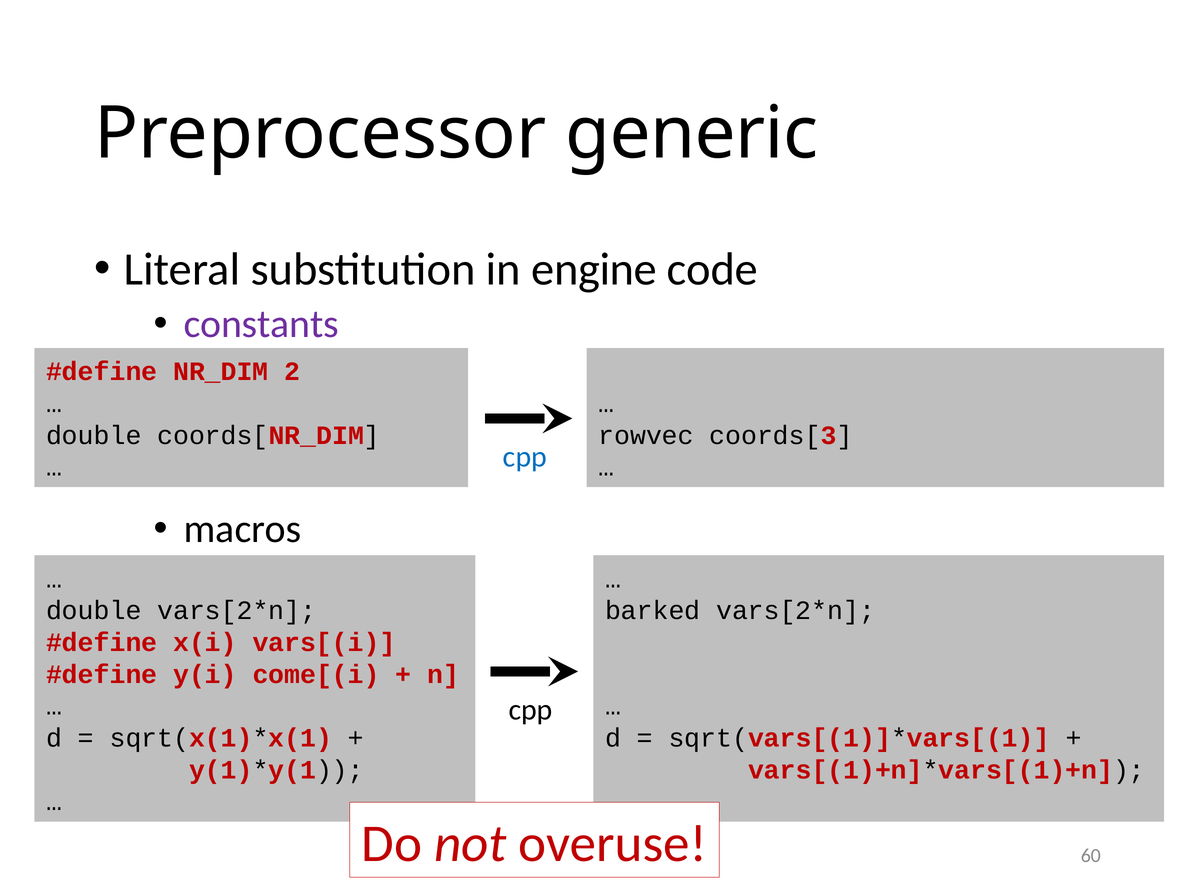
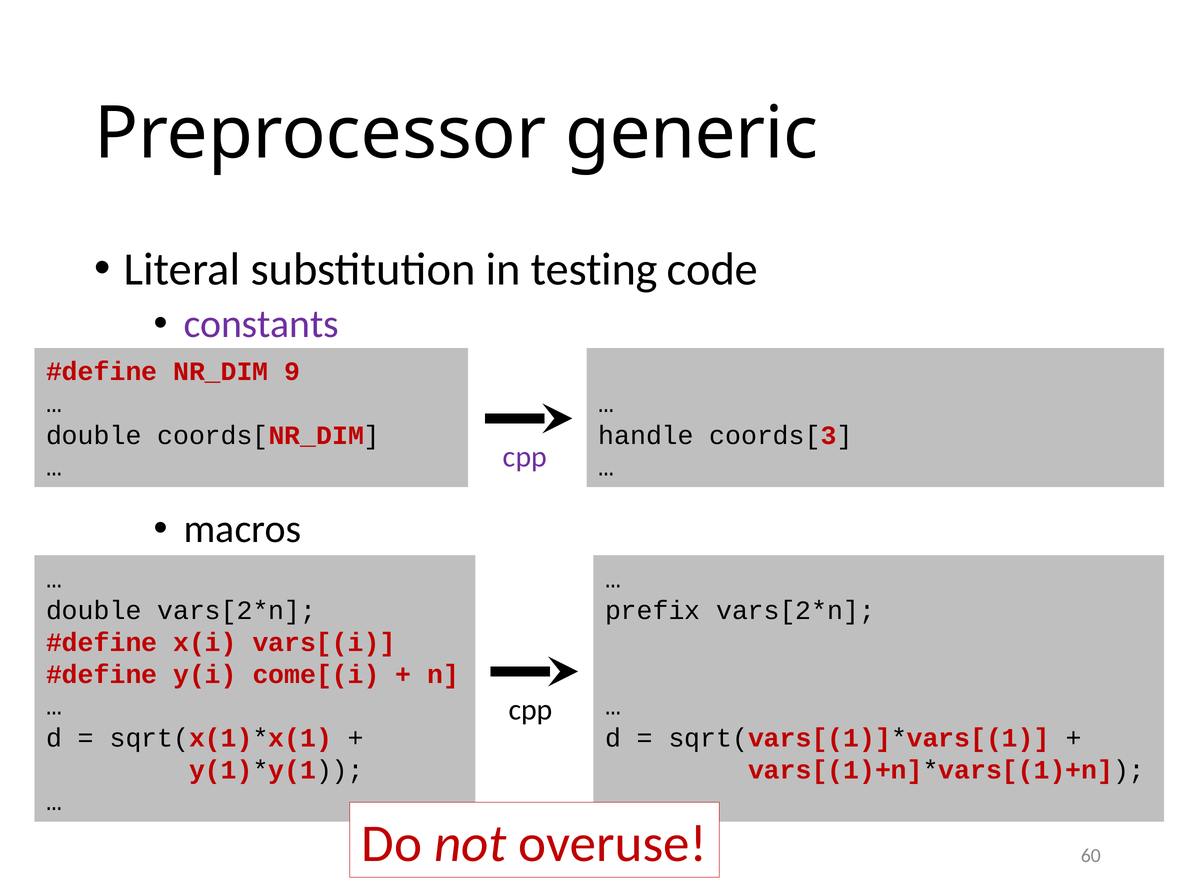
engine: engine -> testing (594, 269)
2: 2 -> 9 (292, 372)
rowvec: rowvec -> handle (646, 435)
cpp colour: blue -> purple (525, 457)
barked: barked -> prefix (653, 611)
